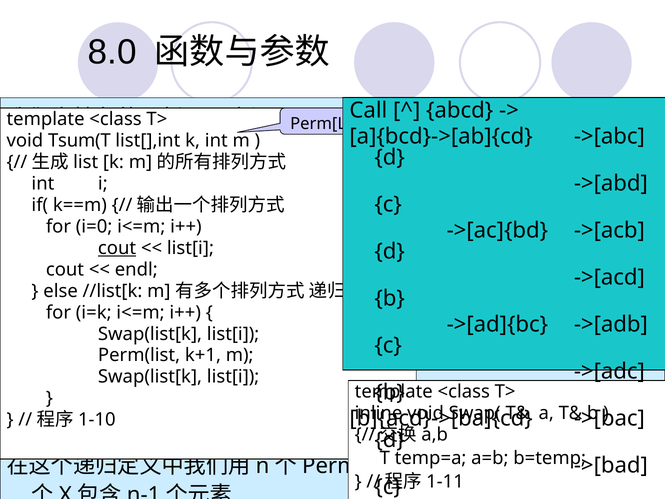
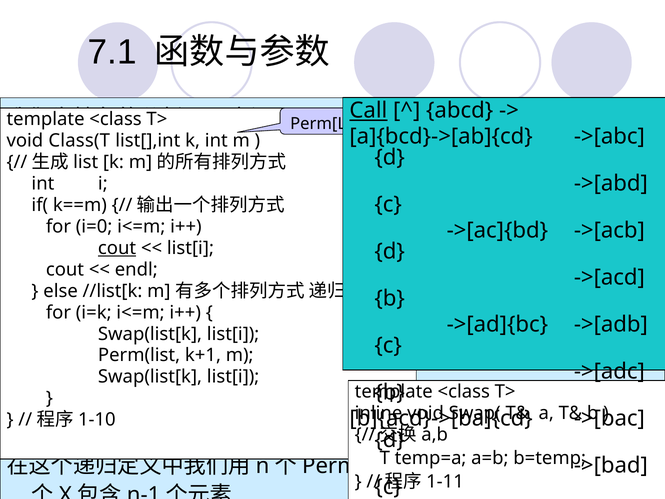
8.0: 8.0 -> 7.1 (112, 52)
Call underline: none -> present (368, 110)
Tsum(T: Tsum(T -> Class(T (79, 141)
